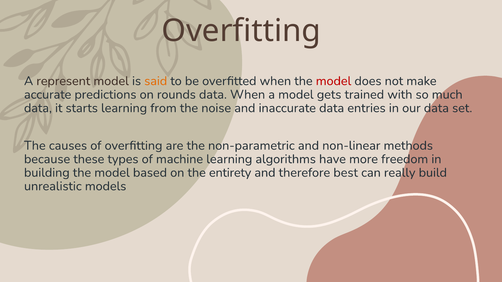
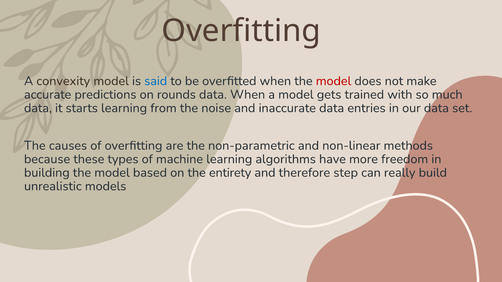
represent: represent -> convexity (63, 81)
said colour: orange -> blue (156, 81)
best: best -> step (346, 173)
